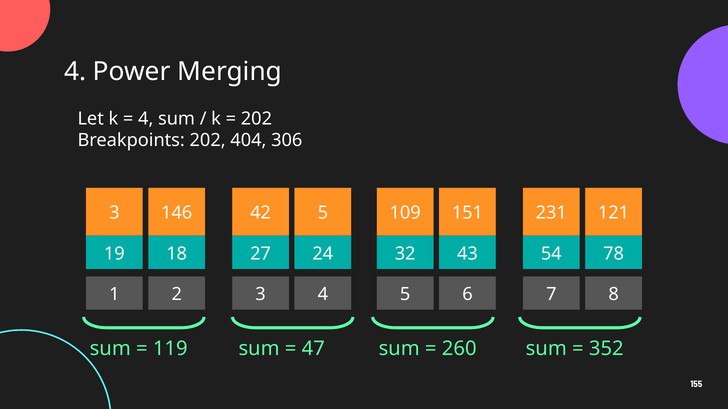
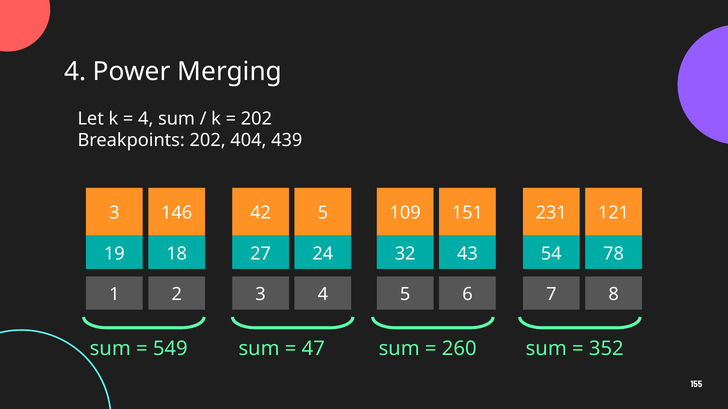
306: 306 -> 439 (287, 141)
119: 119 -> 549 (170, 349)
